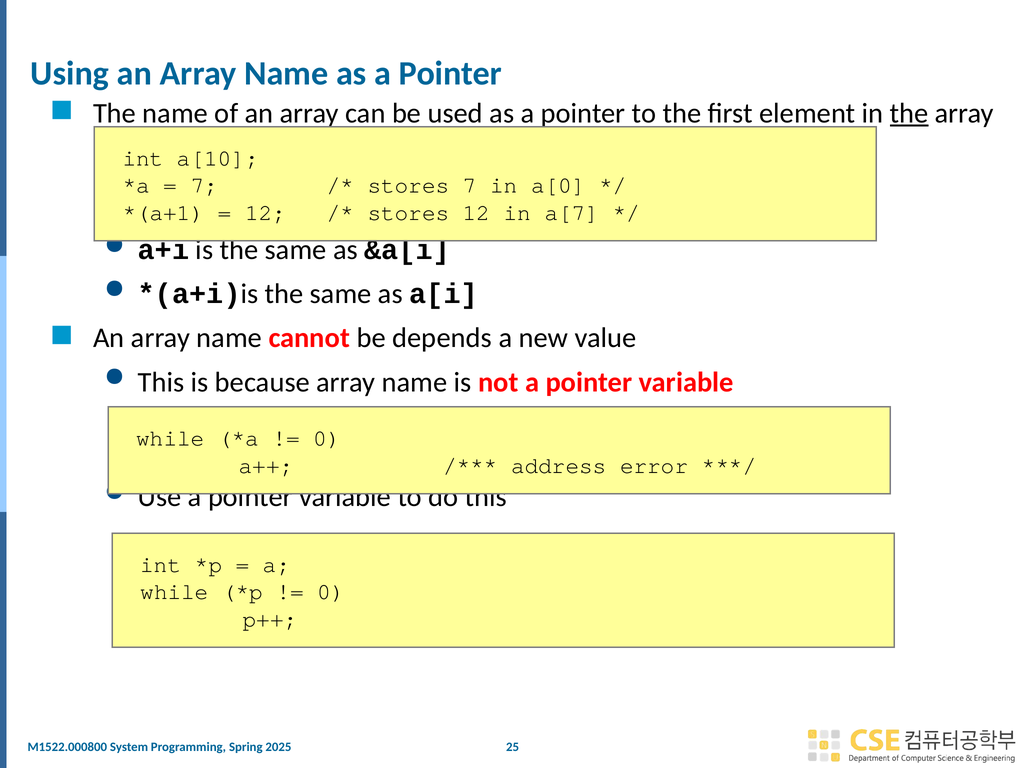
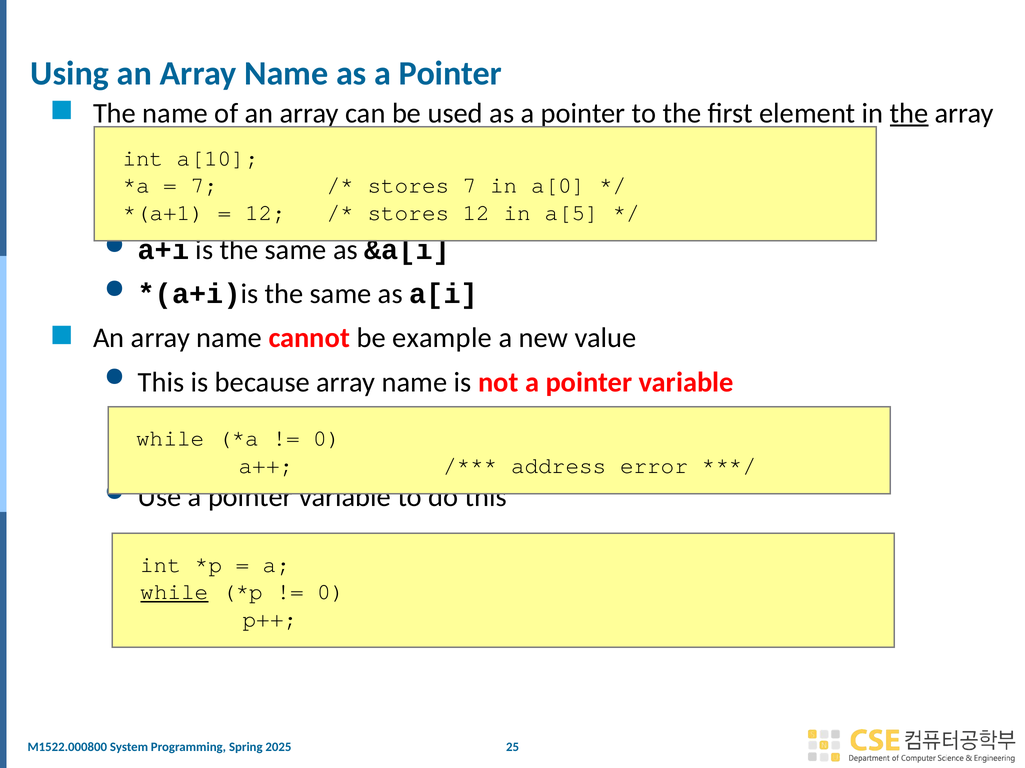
a[7: a[7 -> a[5 (572, 213)
depends: depends -> example (442, 338)
while underline: none -> present (174, 592)
